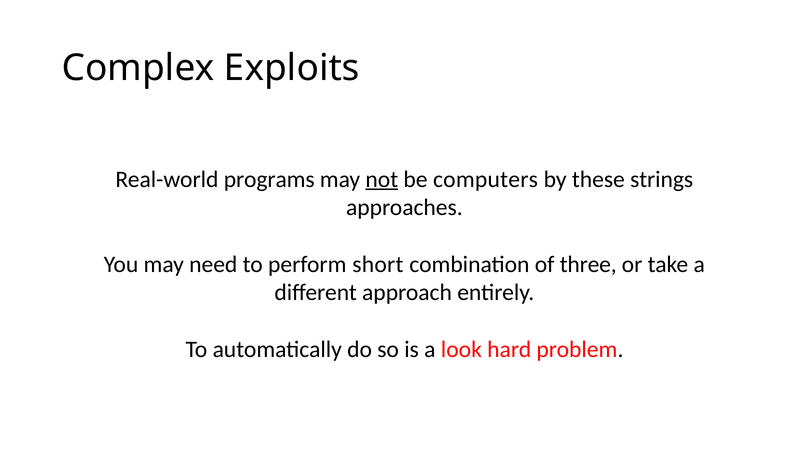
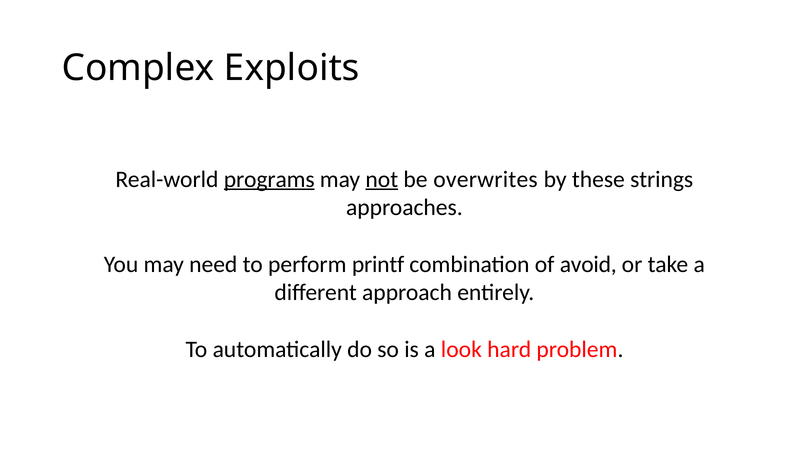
programs underline: none -> present (269, 179)
computers: computers -> overwrites (485, 179)
short: short -> printf (378, 264)
three: three -> avoid (588, 264)
